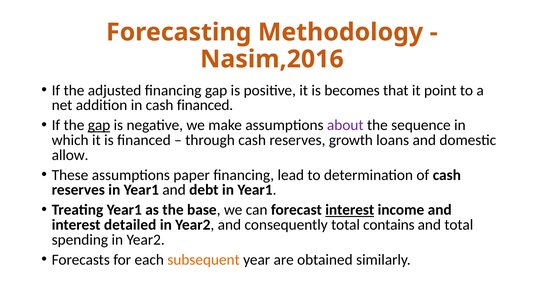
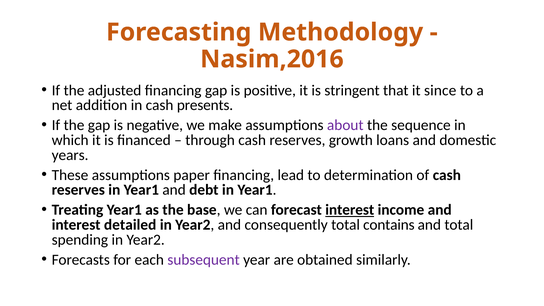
becomes: becomes -> stringent (352, 90)
point: point -> since (440, 90)
cash financed: financed -> presents (205, 105)
gap underline: present -> none (99, 125)
allow: allow -> years (70, 155)
subsequent colour: orange -> purple (204, 260)
